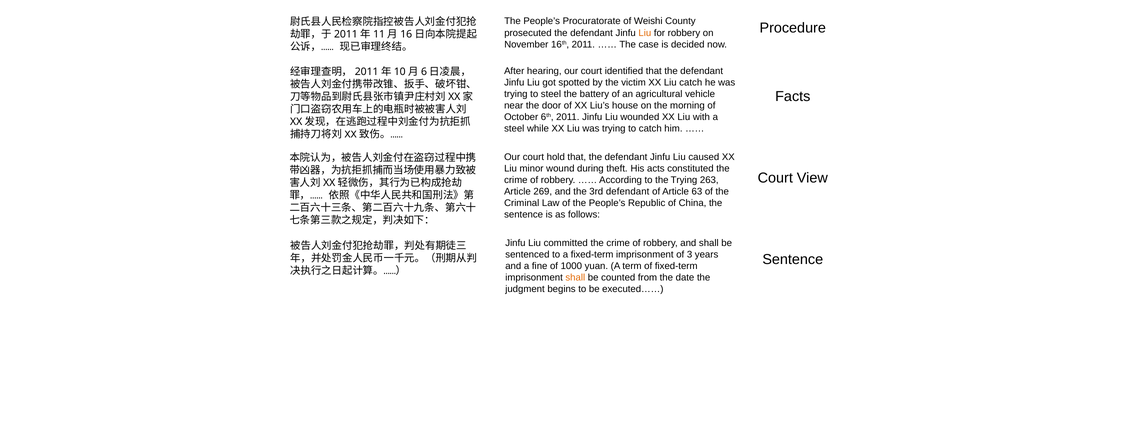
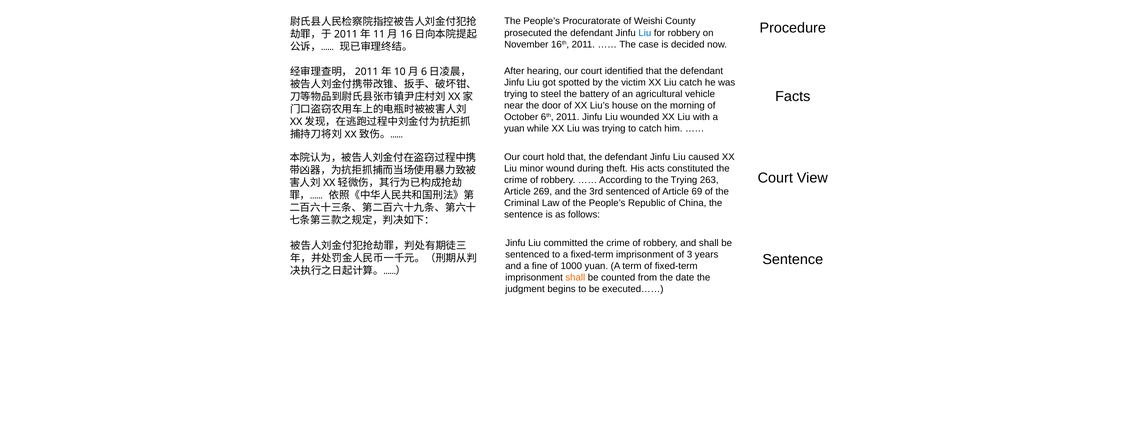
Liu colour: orange -> blue (645, 33)
steel: steel -> yuan (514, 129)
3rd defendant: defendant -> sentenced (628, 192)
63: 63 -> 69 (697, 192)
